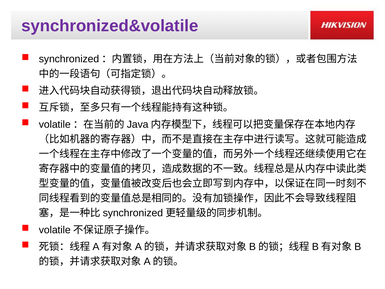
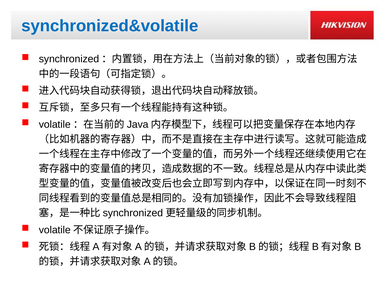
synchronized&volatile colour: purple -> blue (110, 26)
